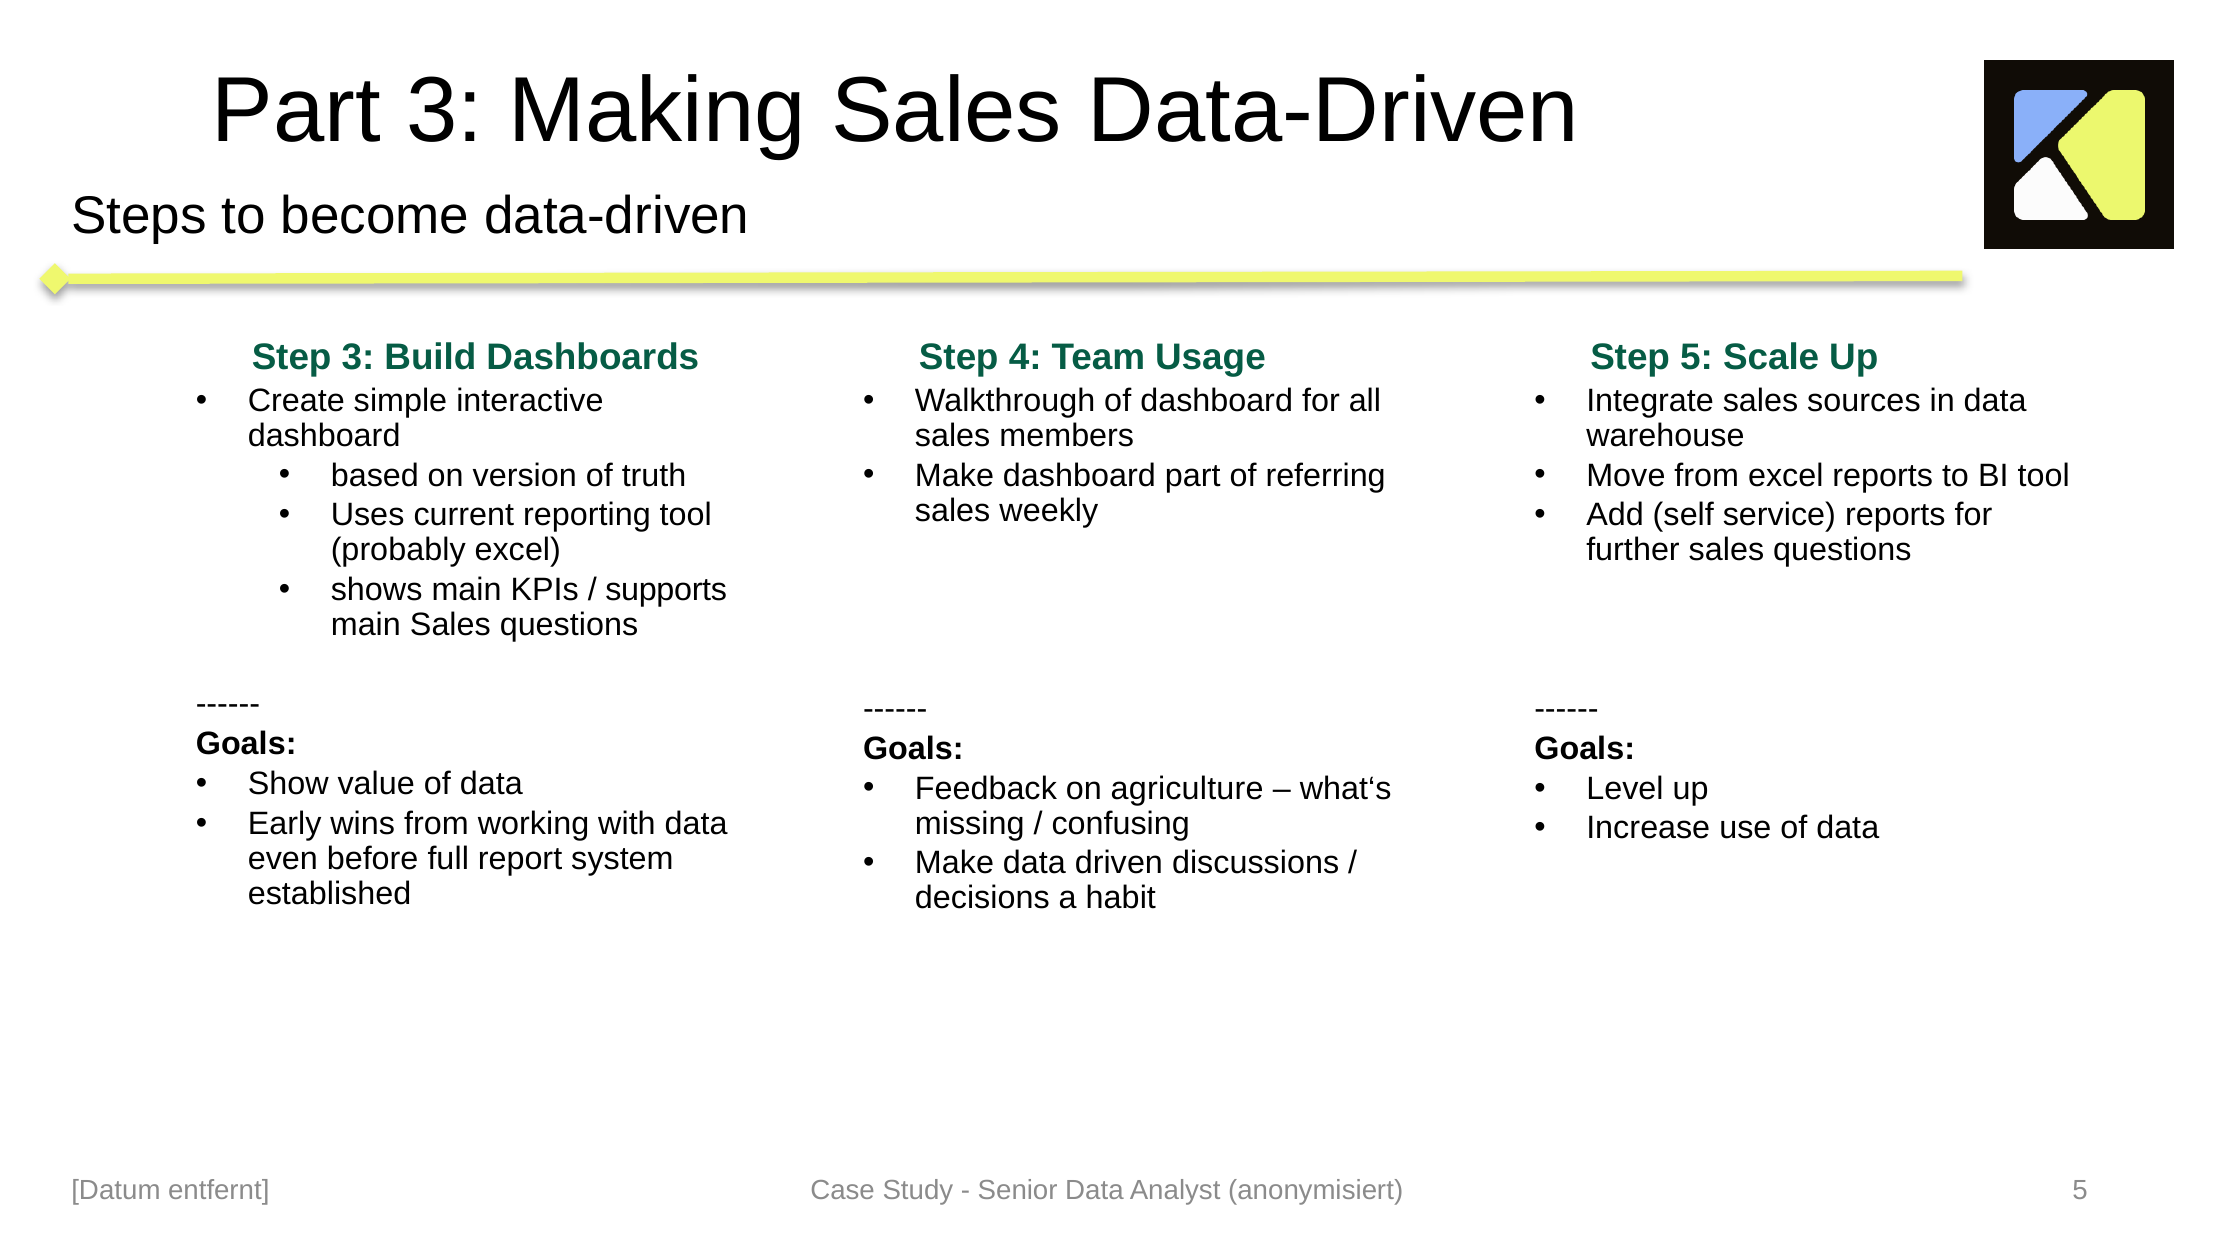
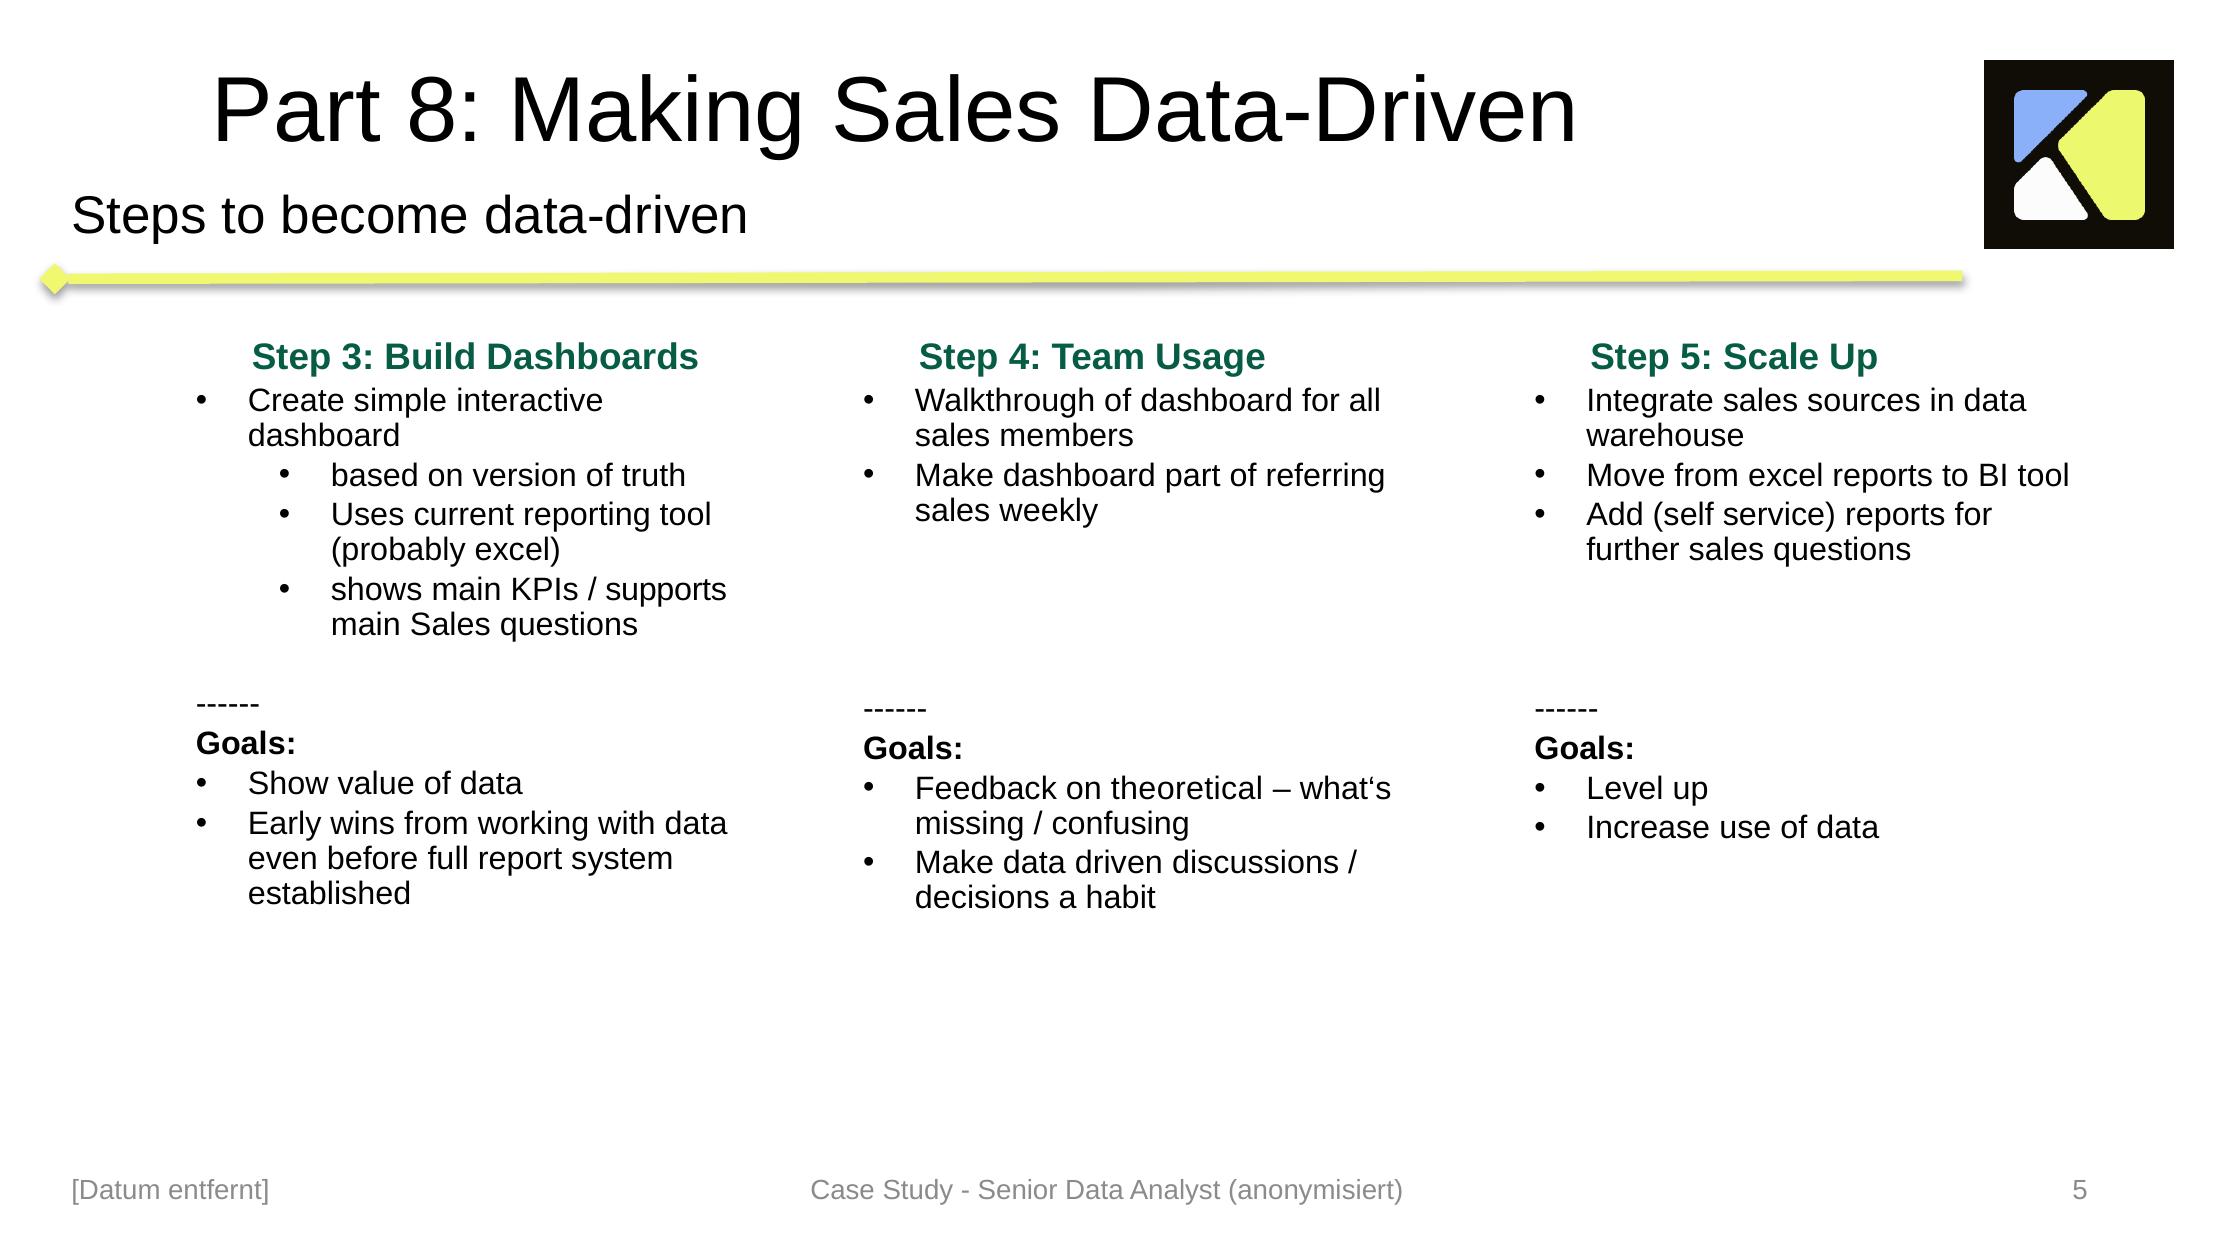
Part 3: 3 -> 8 (445, 111)
agriculture: agriculture -> theoretical (1187, 788)
